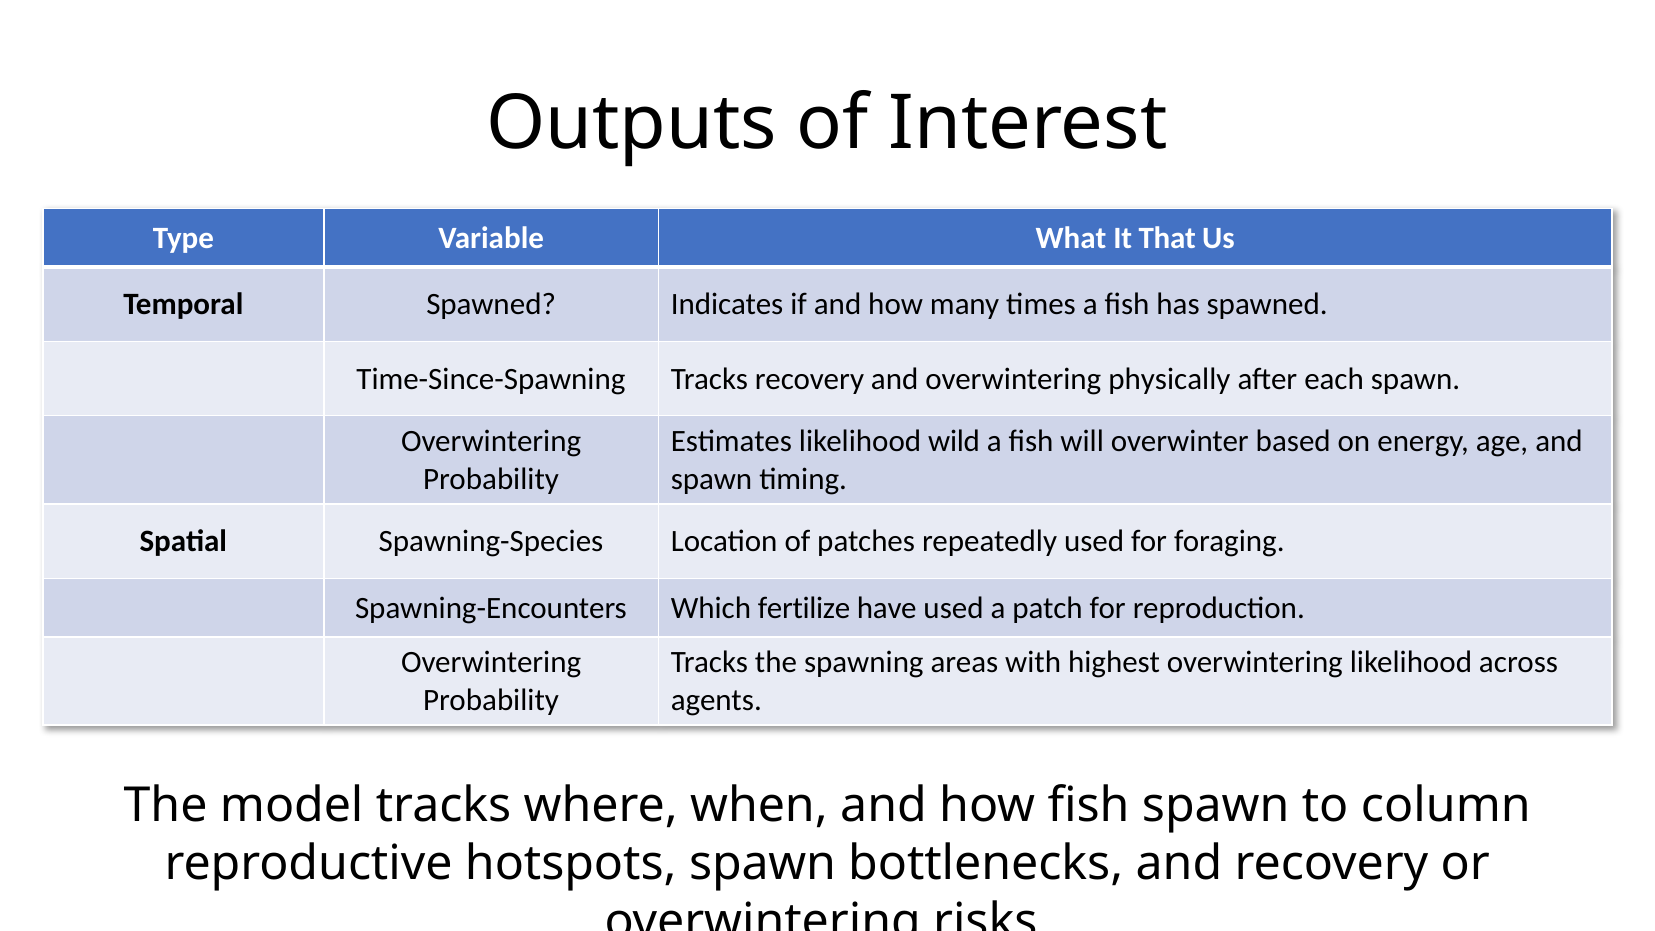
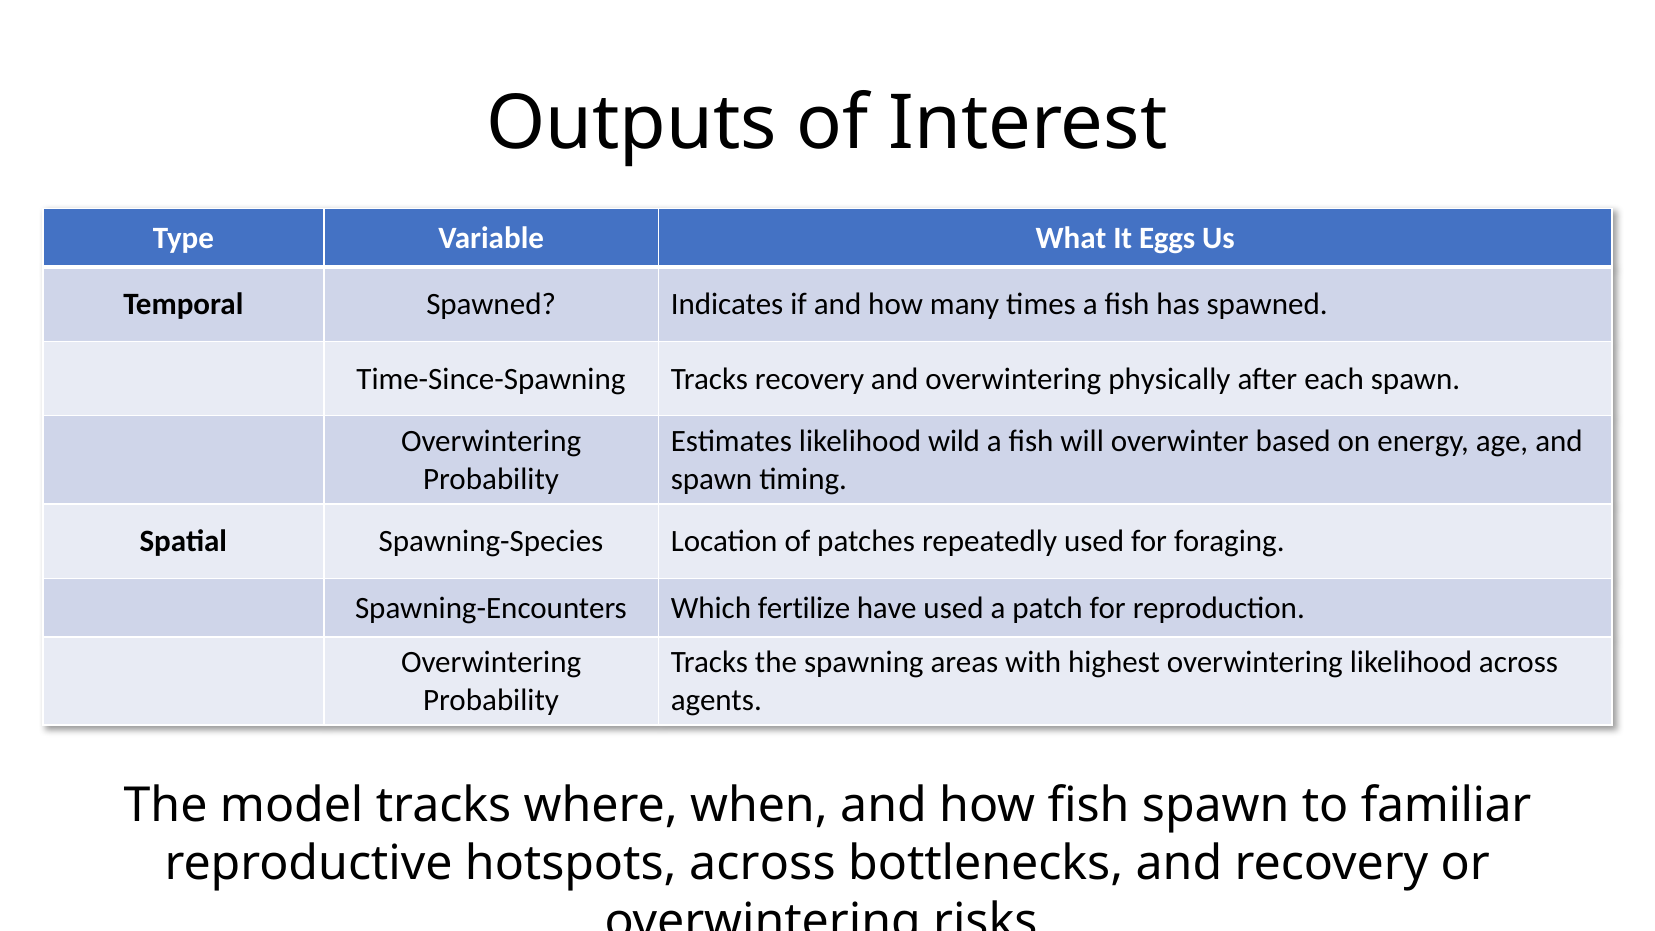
That: That -> Eggs (1167, 238)
column: column -> familiar (1446, 805)
hotspots spawn: spawn -> across (762, 863)
